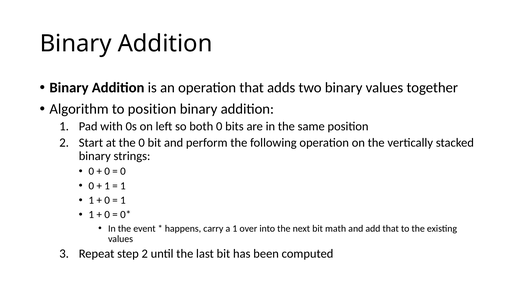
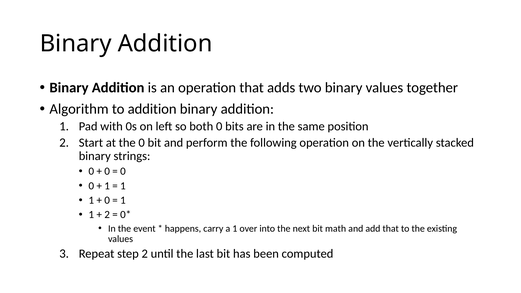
to position: position -> addition (152, 109)
0: 0 -> 2 (107, 215)
